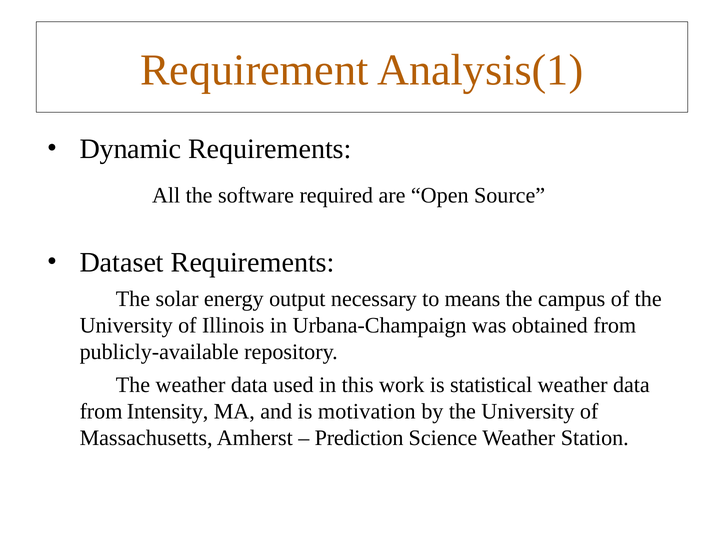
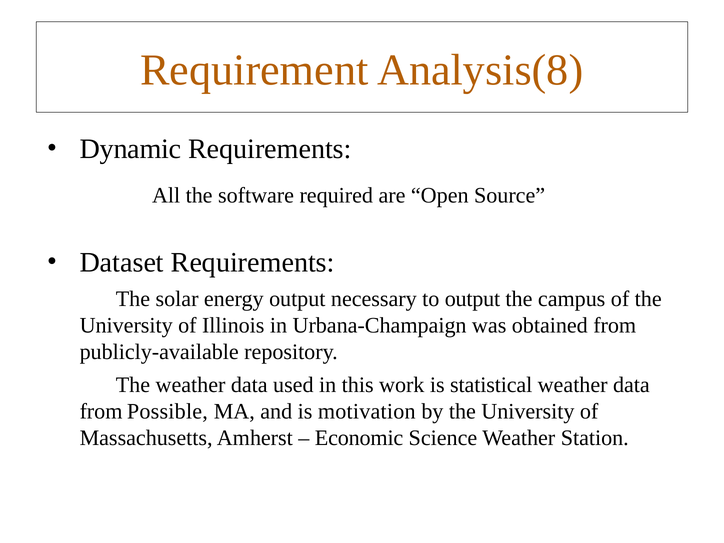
Analysis(1: Analysis(1 -> Analysis(8 (480, 70)
to means: means -> output (472, 299)
Intensity: Intensity -> Possible (167, 411)
Prediction: Prediction -> Economic (359, 438)
